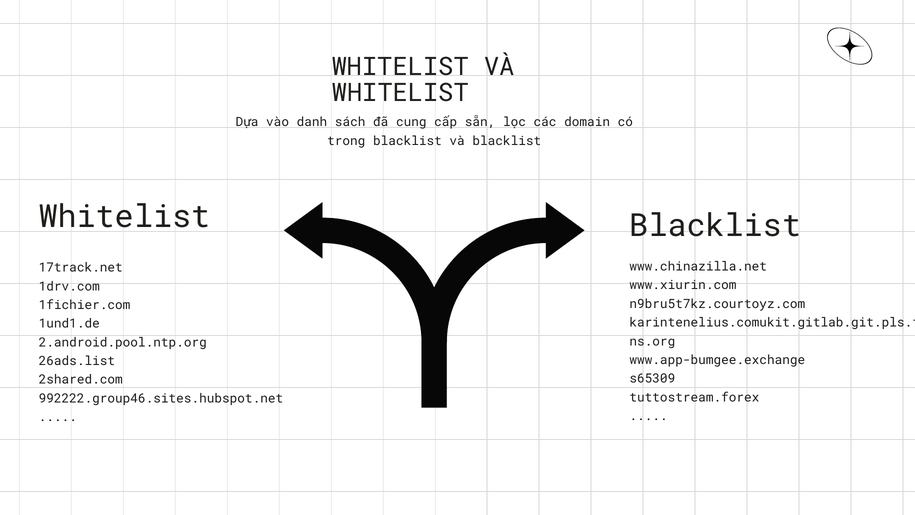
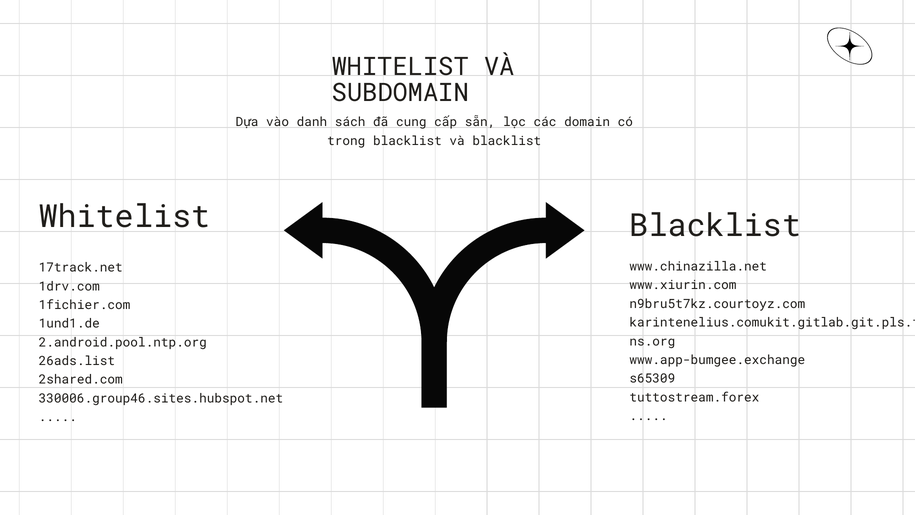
WHITELIST: WHITELIST -> SUBDOMAIN (400, 93)
992222.group46.sites.hubspot.net: 992222.group46.sites.hubspot.net -> 330006.group46.sites.hubspot.net (161, 398)
